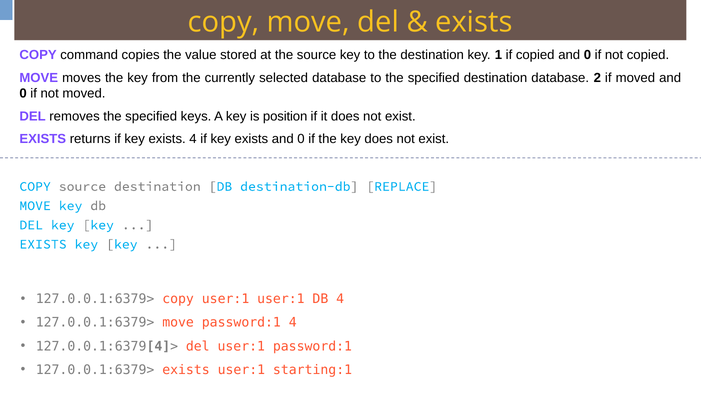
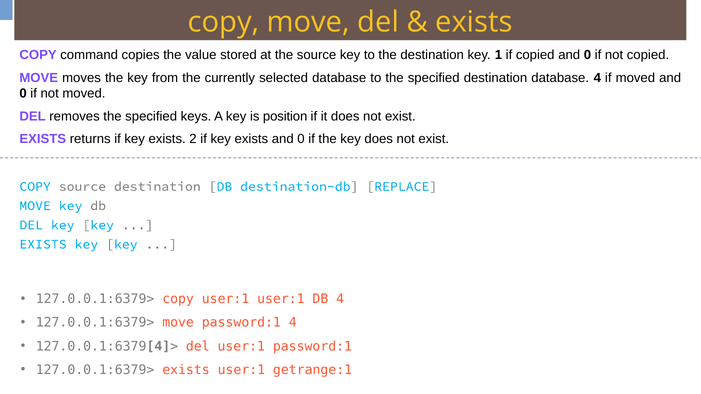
database 2: 2 -> 4 (597, 78)
exists 4: 4 -> 2 (193, 139)
starting:1: starting:1 -> getrange:1 (313, 370)
